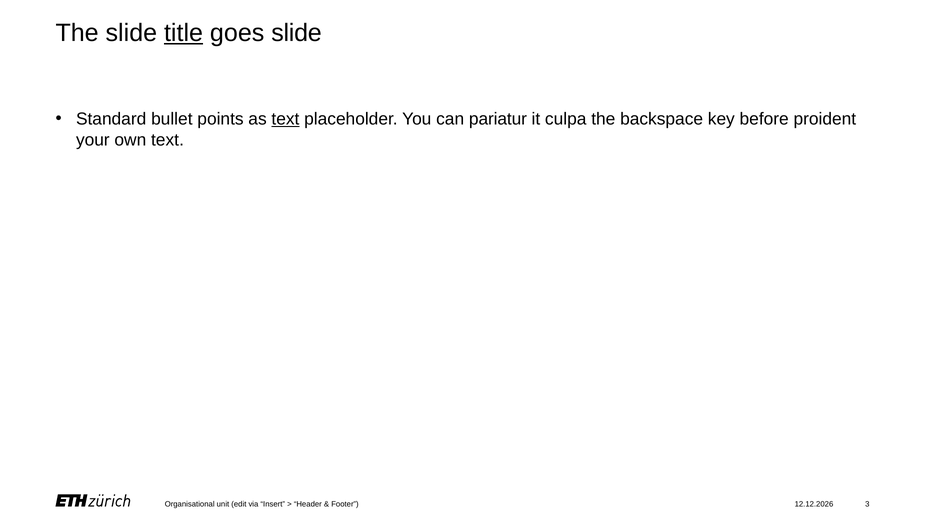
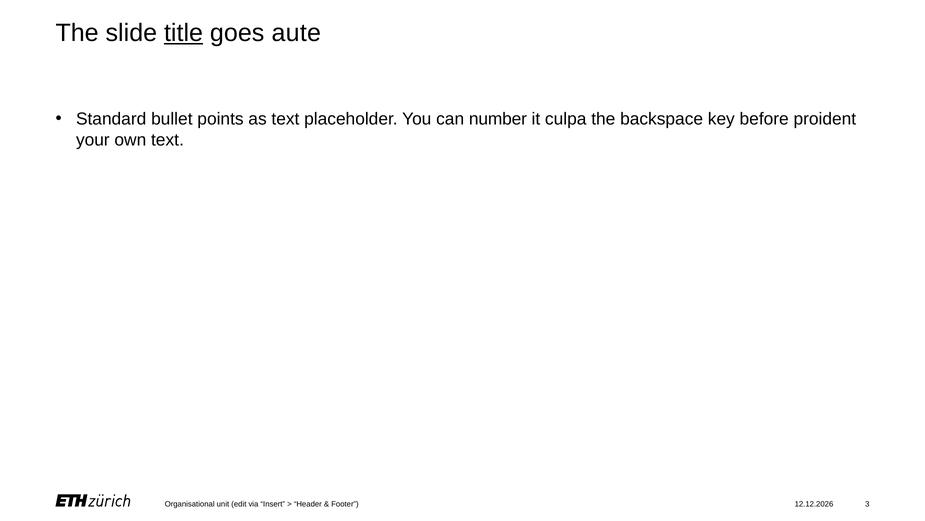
goes slide: slide -> aute (296, 33)
text underline: present -> none (285, 119)
pariatur: pariatur -> number (498, 119)
